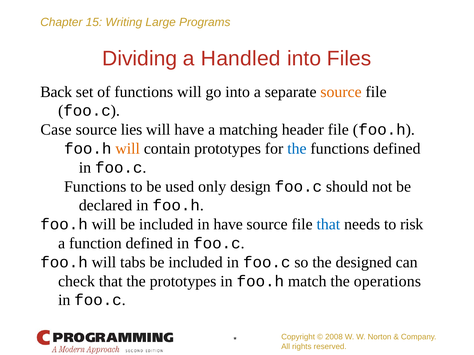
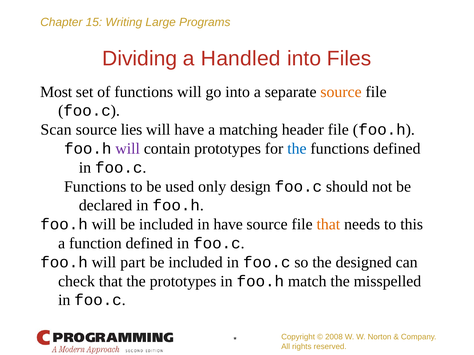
Back: Back -> Most (56, 92)
Case: Case -> Scan (56, 130)
will colour: orange -> purple (128, 149)
that colour: blue -> orange (328, 225)
risk: risk -> this (412, 225)
tabs: tabs -> part (133, 263)
operations: operations -> misspelled (387, 282)
